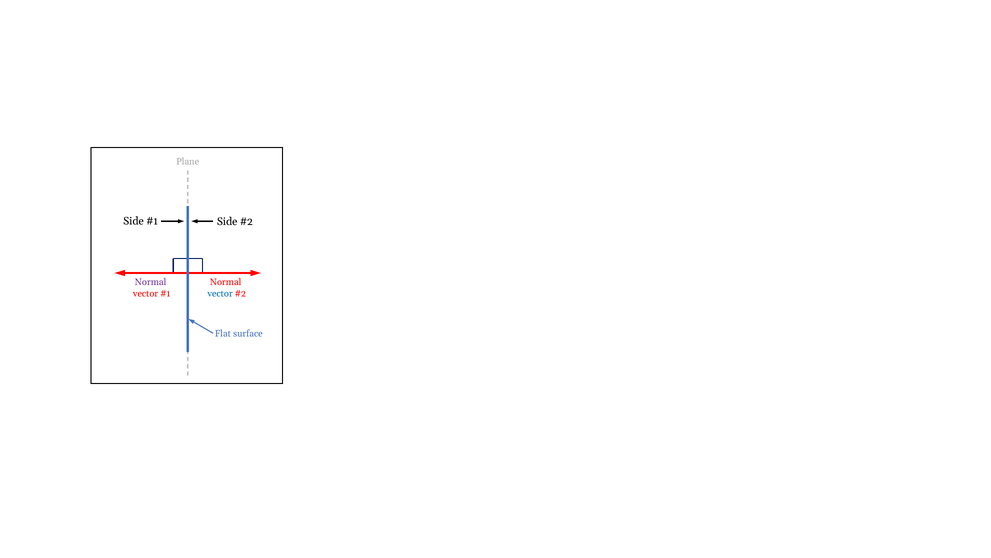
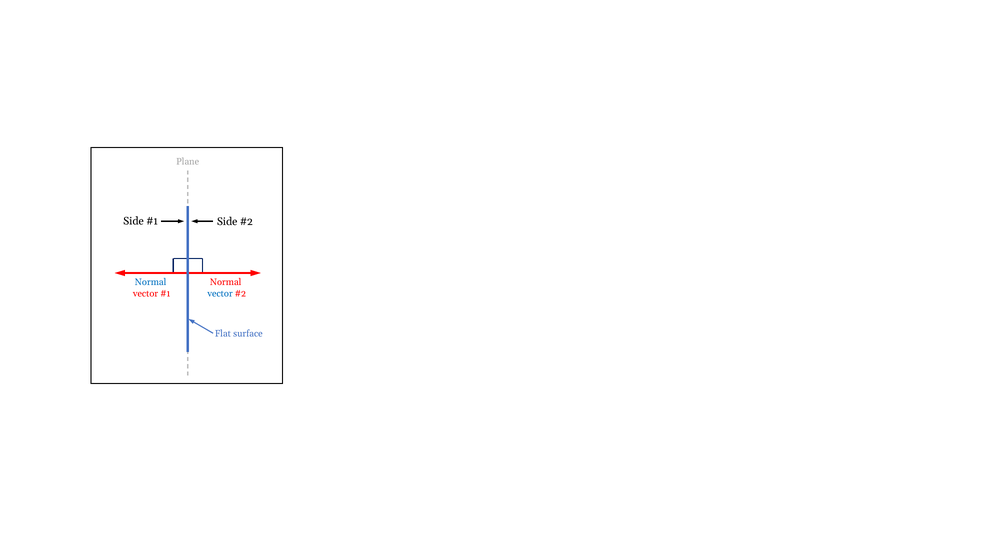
Normal colour: purple -> blue (151, 282)
